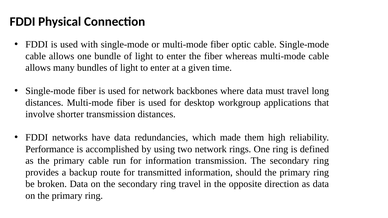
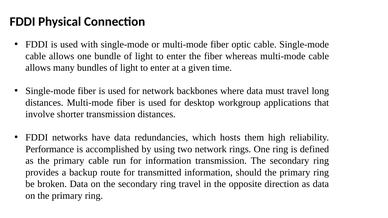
made: made -> hosts (230, 138)
